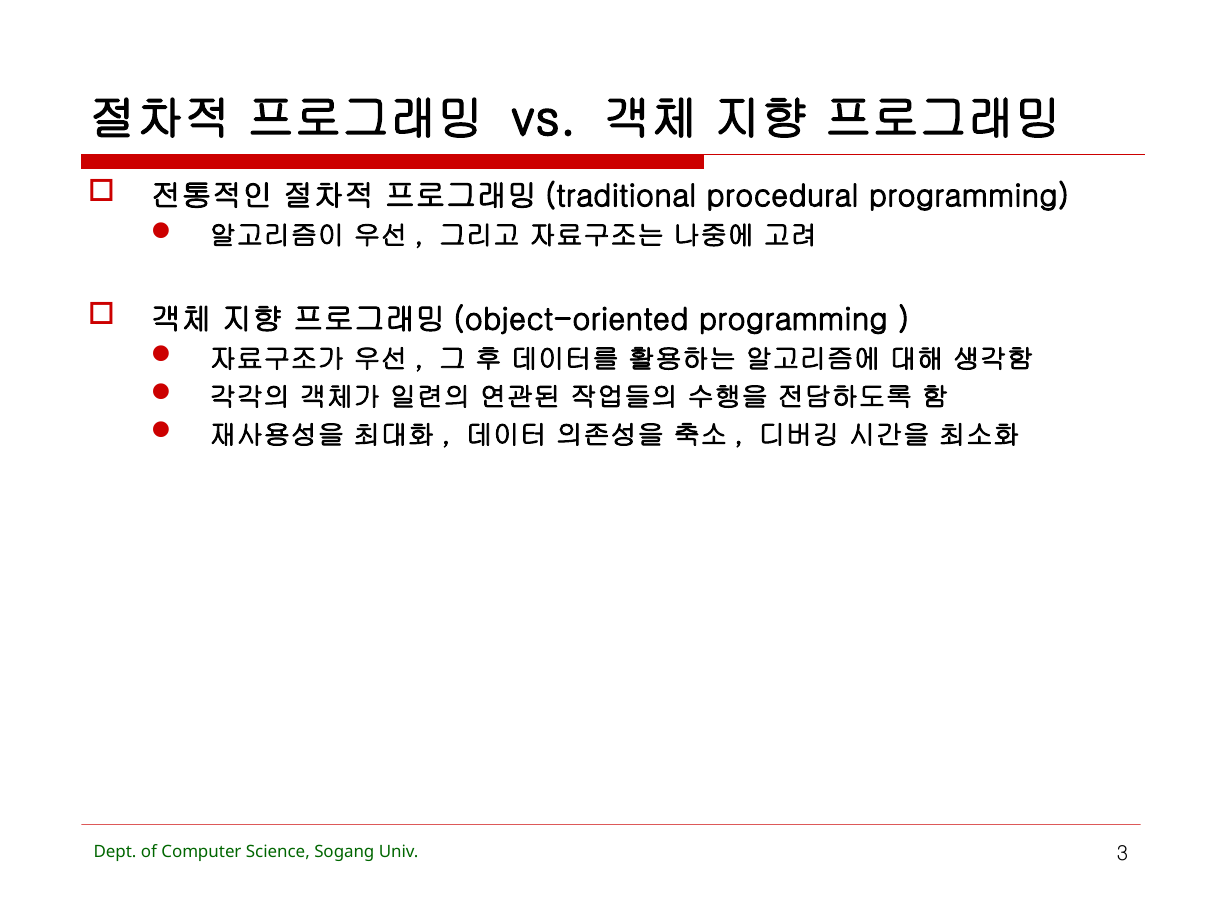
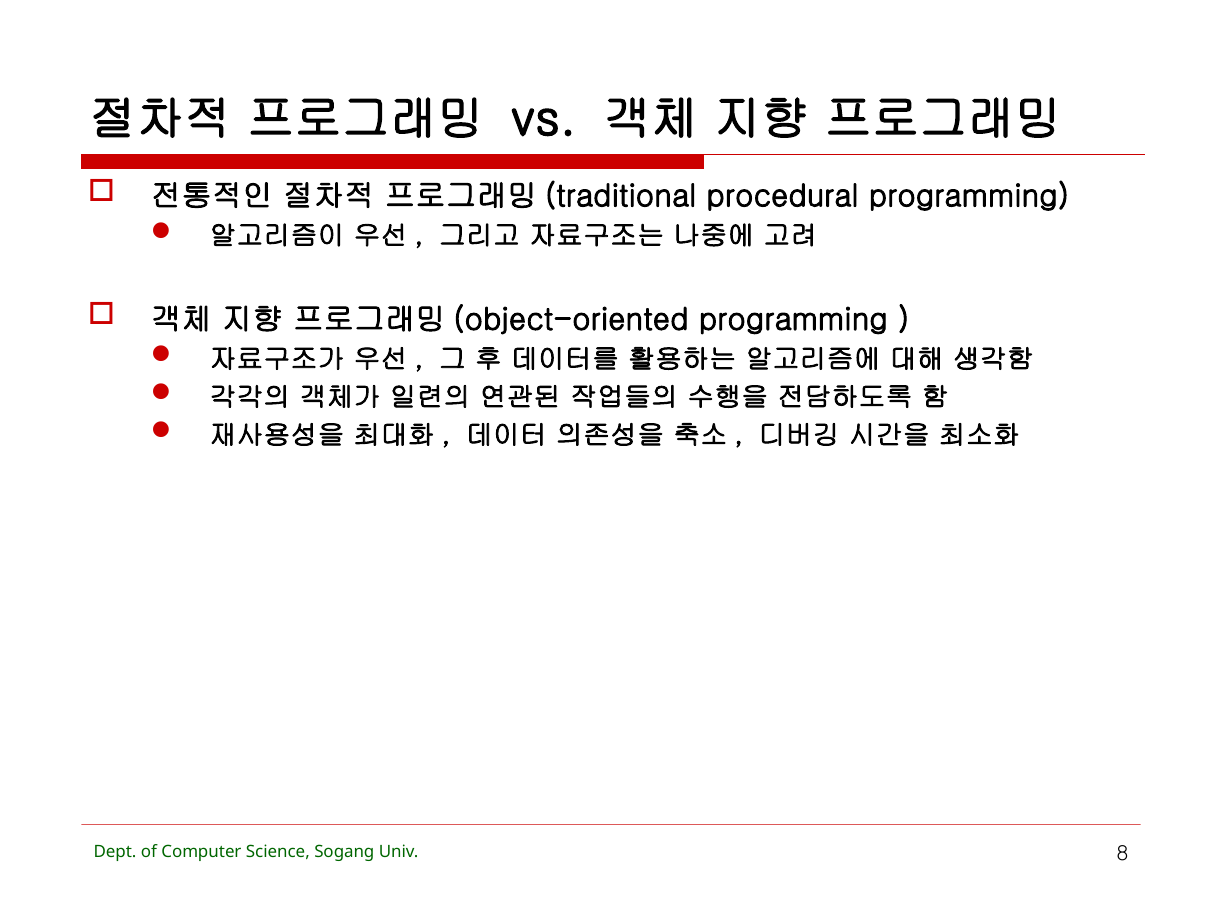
3: 3 -> 8 (1123, 854)
